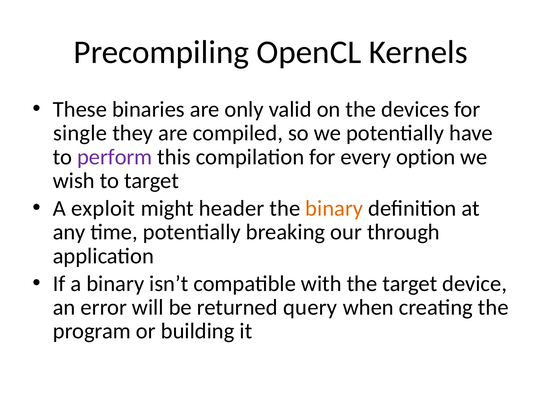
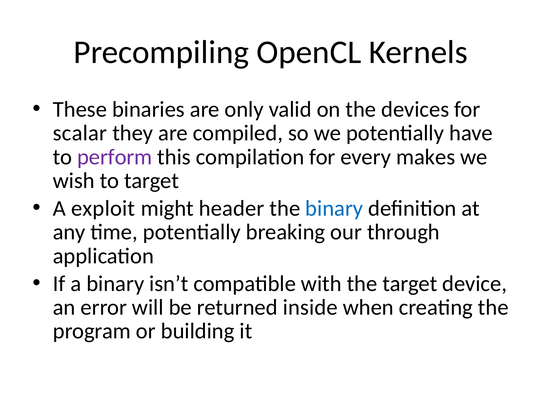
single: single -> scalar (80, 133)
option: option -> makes (426, 157)
binary colour: orange -> blue (334, 209)
query: query -> inside (310, 308)
